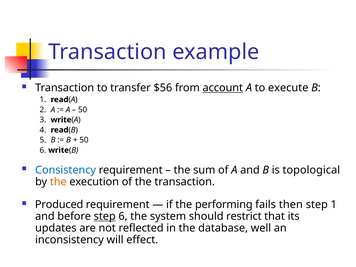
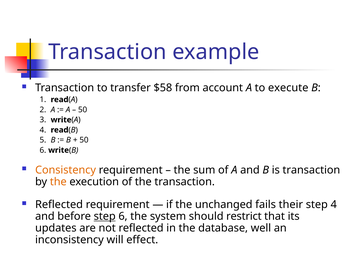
$56: $56 -> $58 (163, 88)
account underline: present -> none (223, 88)
Consistency colour: blue -> orange (66, 170)
is topological: topological -> transaction (311, 170)
Produced: Produced -> Reflected (59, 205)
performing: performing -> unchanged (224, 205)
then: then -> their (291, 205)
step 1: 1 -> 4 (334, 205)
